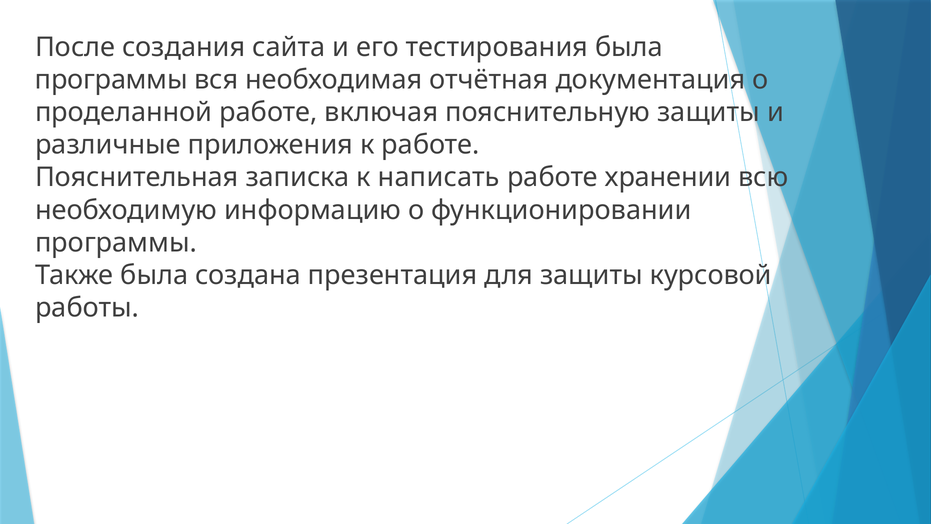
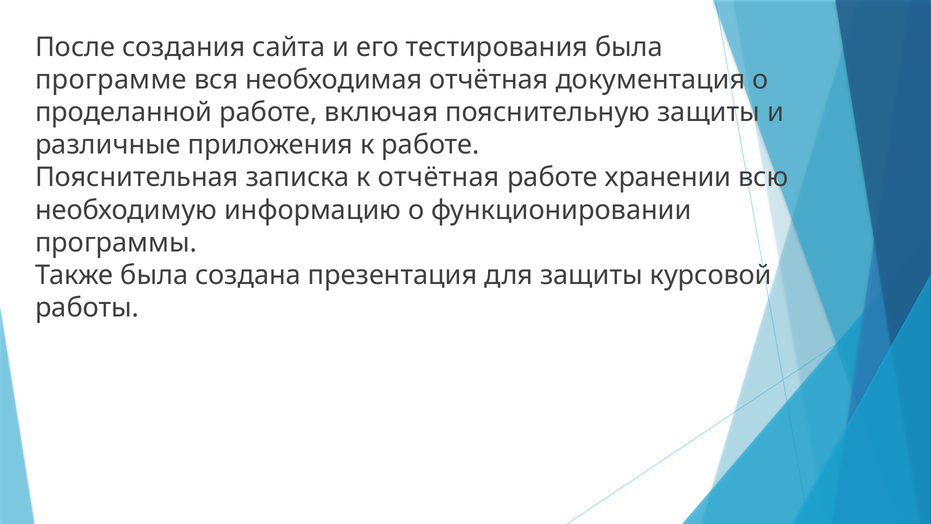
программы: программы -> программе (111, 80)
к написать: написать -> отчётная (439, 177)
